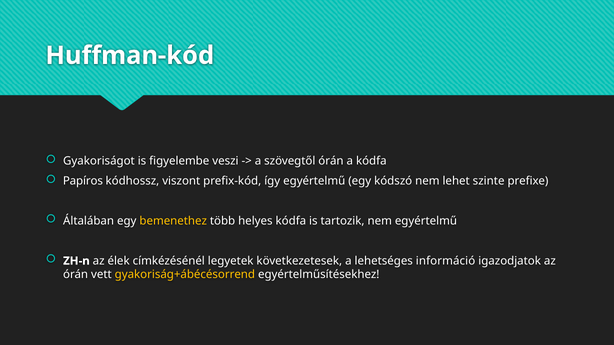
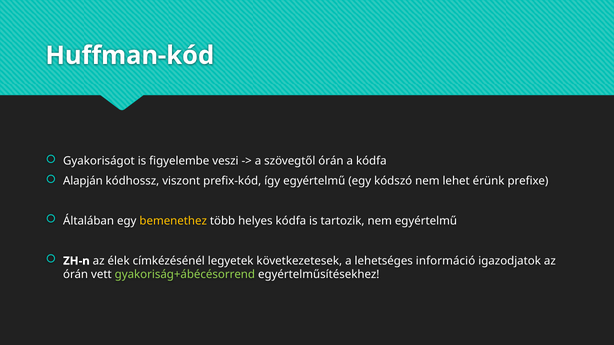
Papíros: Papíros -> Alapján (83, 181)
szinte: szinte -> érünk (489, 181)
gyakoriság+ábécésorrend colour: yellow -> light green (185, 275)
